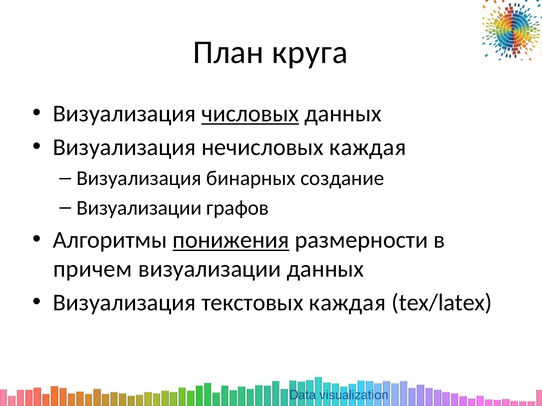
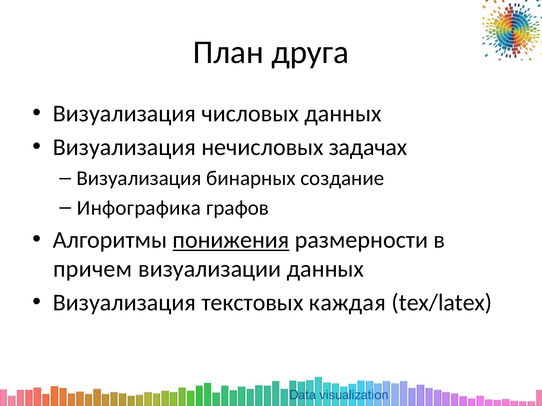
круга: круга -> друга (310, 52)
числовых underline: present -> none (250, 114)
нечисловых каждая: каждая -> задачах (368, 147)
Визуализации: Визуализации -> Инфографика (139, 208)
